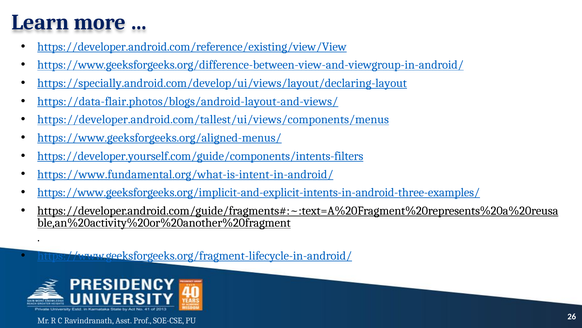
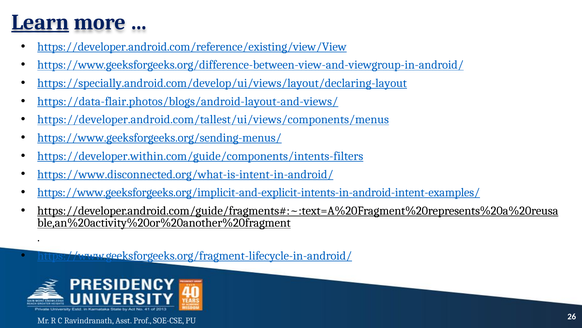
Learn underline: none -> present (40, 22)
https://www.geeksforgeeks.org/aligned-menus/: https://www.geeksforgeeks.org/aligned-menus/ -> https://www.geeksforgeeks.org/sending-menus/ (159, 138)
https://developer.yourself.com/guide/components/intents-filters: https://developer.yourself.com/guide/components/intents-filters -> https://developer.within.com/guide/components/intents-filters (200, 156)
https://www.fundamental.org/what-is-intent-in-android/: https://www.fundamental.org/what-is-intent-in-android/ -> https://www.disconnected.org/what-is-intent-in-android/ (185, 174)
https://www.geeksforgeeks.org/implicit-and-explicit-intents-in-android-three-examples/: https://www.geeksforgeeks.org/implicit-and-explicit-intents-in-android-three-examples/ -> https://www.geeksforgeeks.org/implicit-and-explicit-intents-in-android-intent-examples/ (259, 192)
